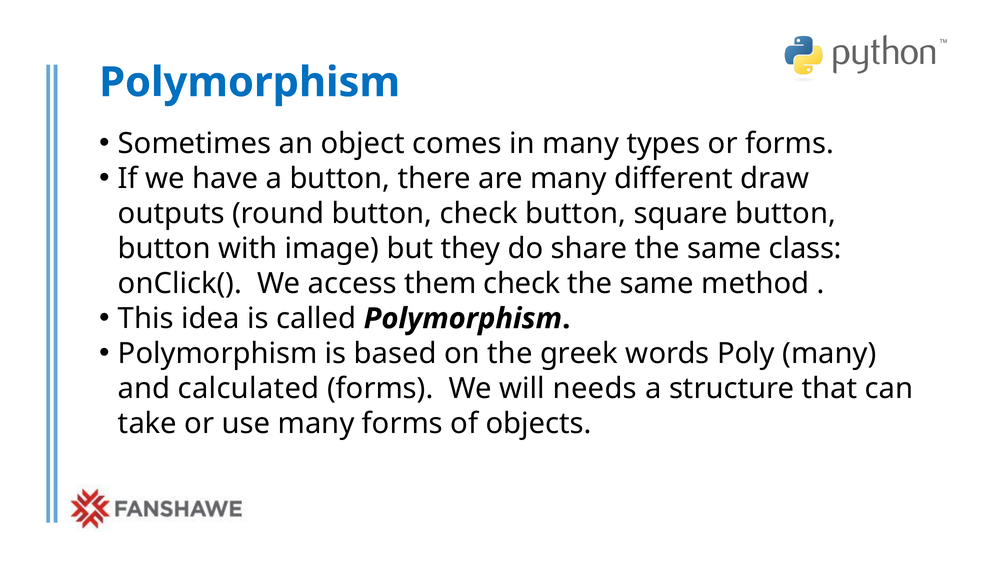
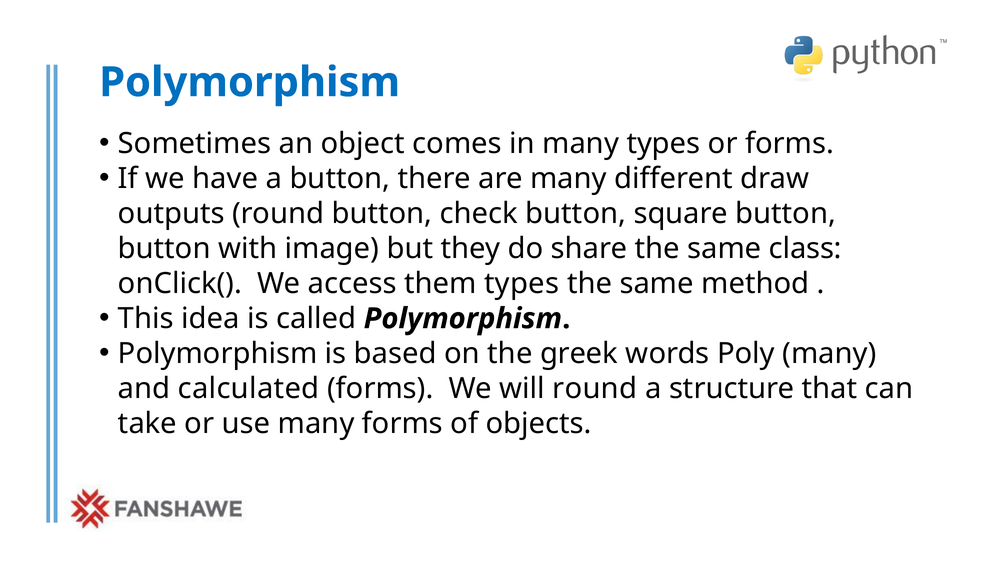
them check: check -> types (522, 283)
will needs: needs -> round (595, 388)
